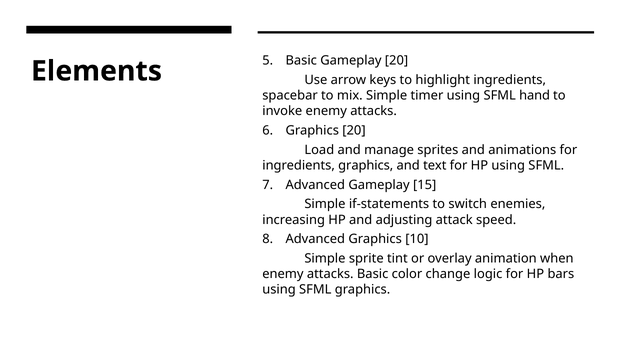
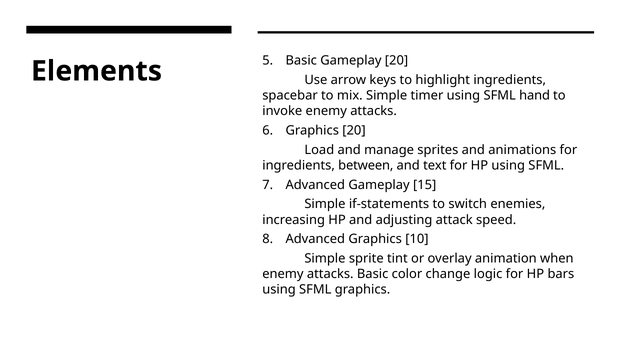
ingredients graphics: graphics -> between (366, 165)
